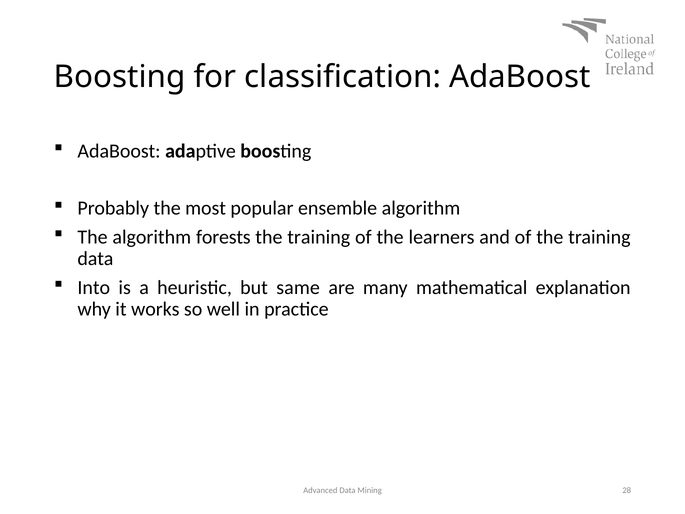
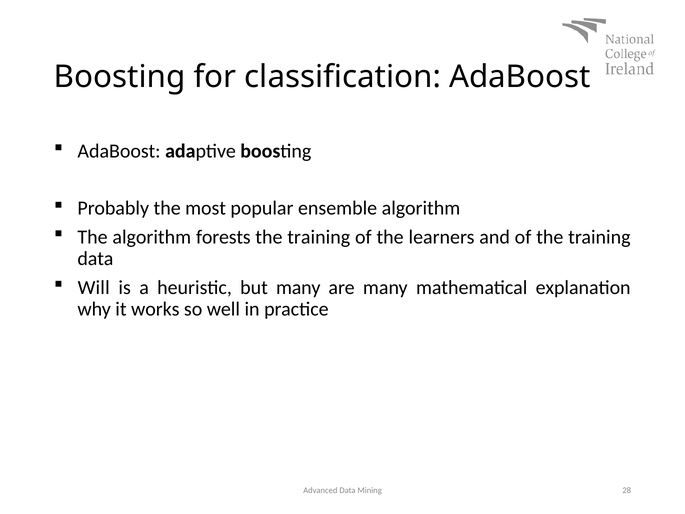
Into: Into -> Will (94, 287)
but same: same -> many (298, 287)
